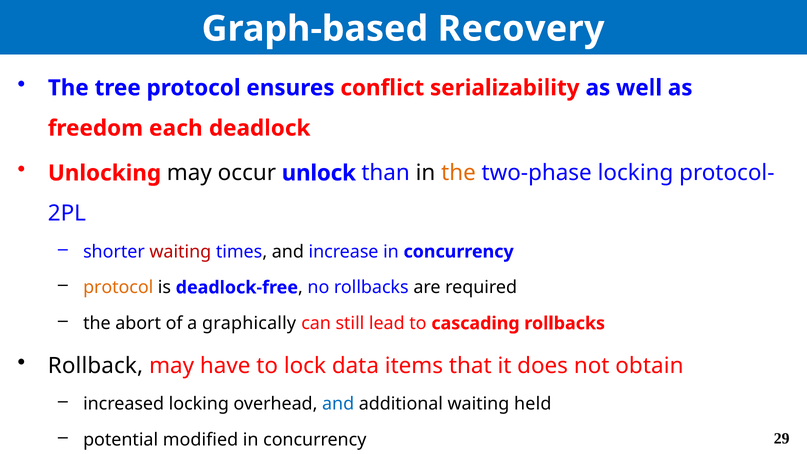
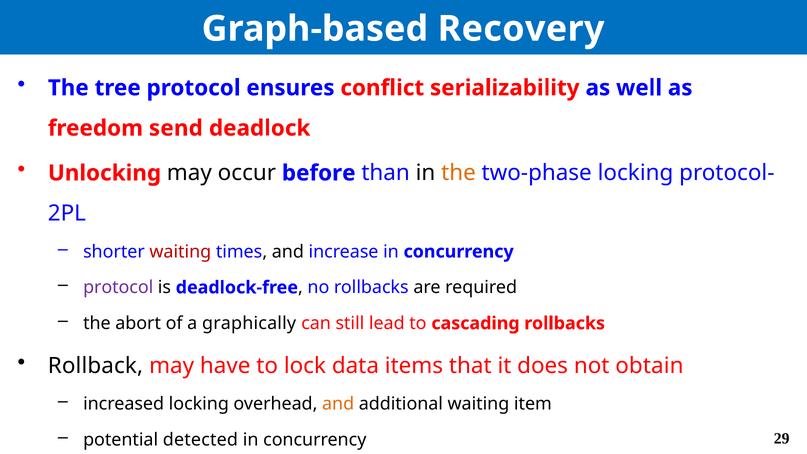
each: each -> send (176, 128)
unlock: unlock -> before (319, 173)
protocol colour: orange -> purple (118, 287)
and colour: blue -> orange (338, 404)
held: held -> item (533, 404)
modified: modified -> detected (200, 440)
